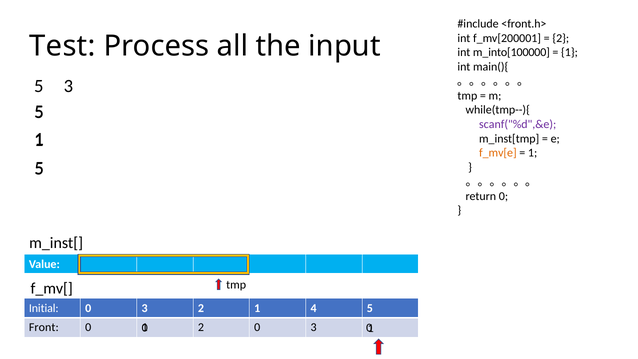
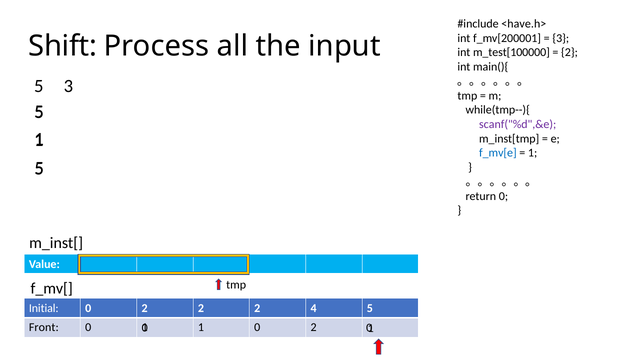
<front.h>: <front.h> -> <have.h> (524, 24)
2: 2 -> 3 (561, 38)
Test: Test -> Shift (63, 46)
m_into[100000: m_into[100000 -> m_test[100000 (511, 52)
1: 1 -> 2 (569, 52)
f_mv[e colour: orange -> blue (498, 153)
3: 3 -> 2 (145, 308)
1: 1 -> 2 (257, 308)
0 2: 2 -> 1 (201, 327)
3: 3 -> 2 (314, 327)
